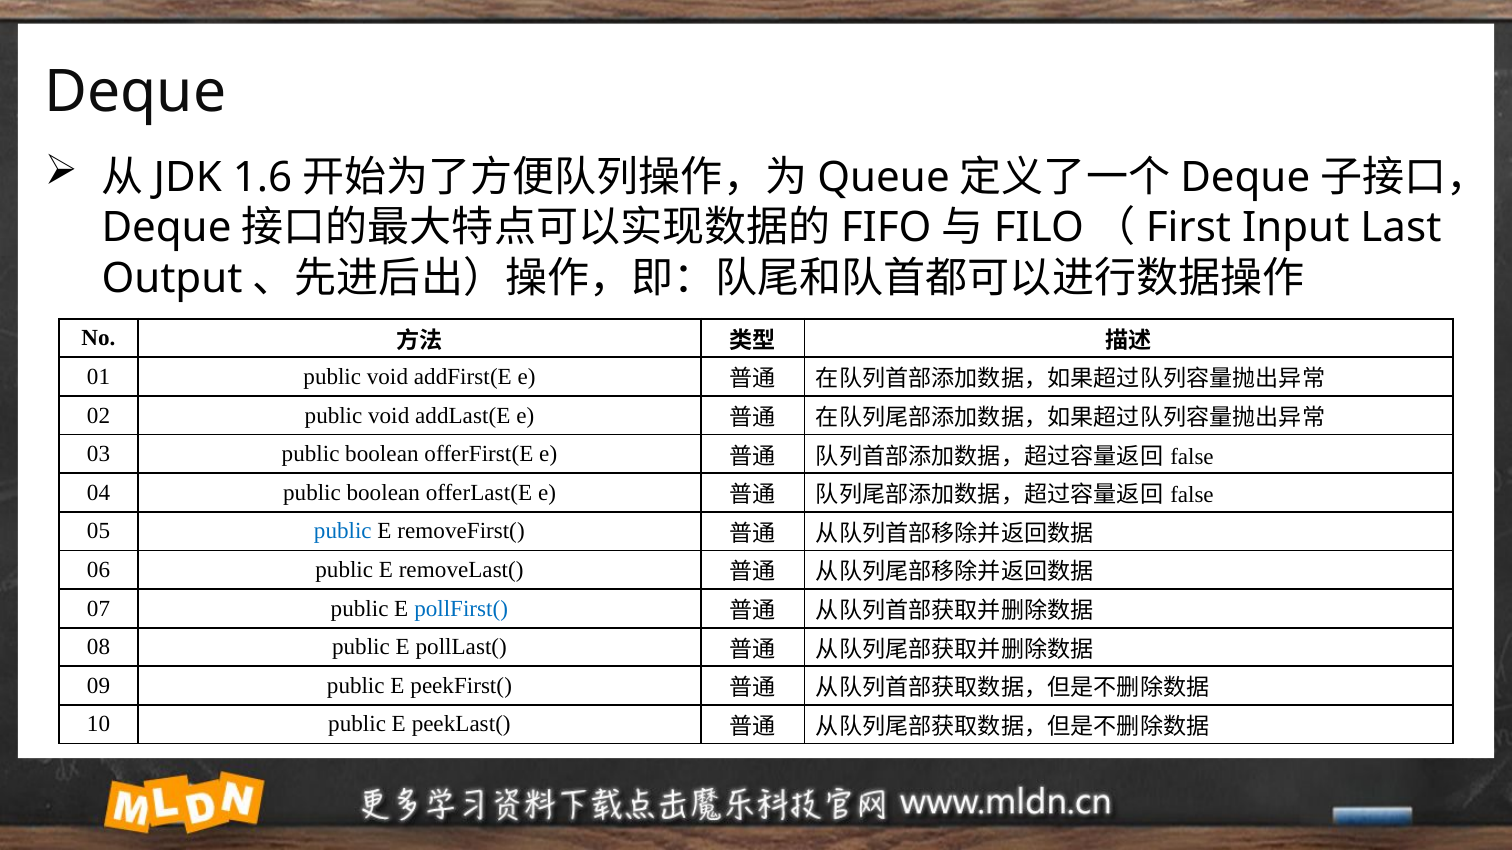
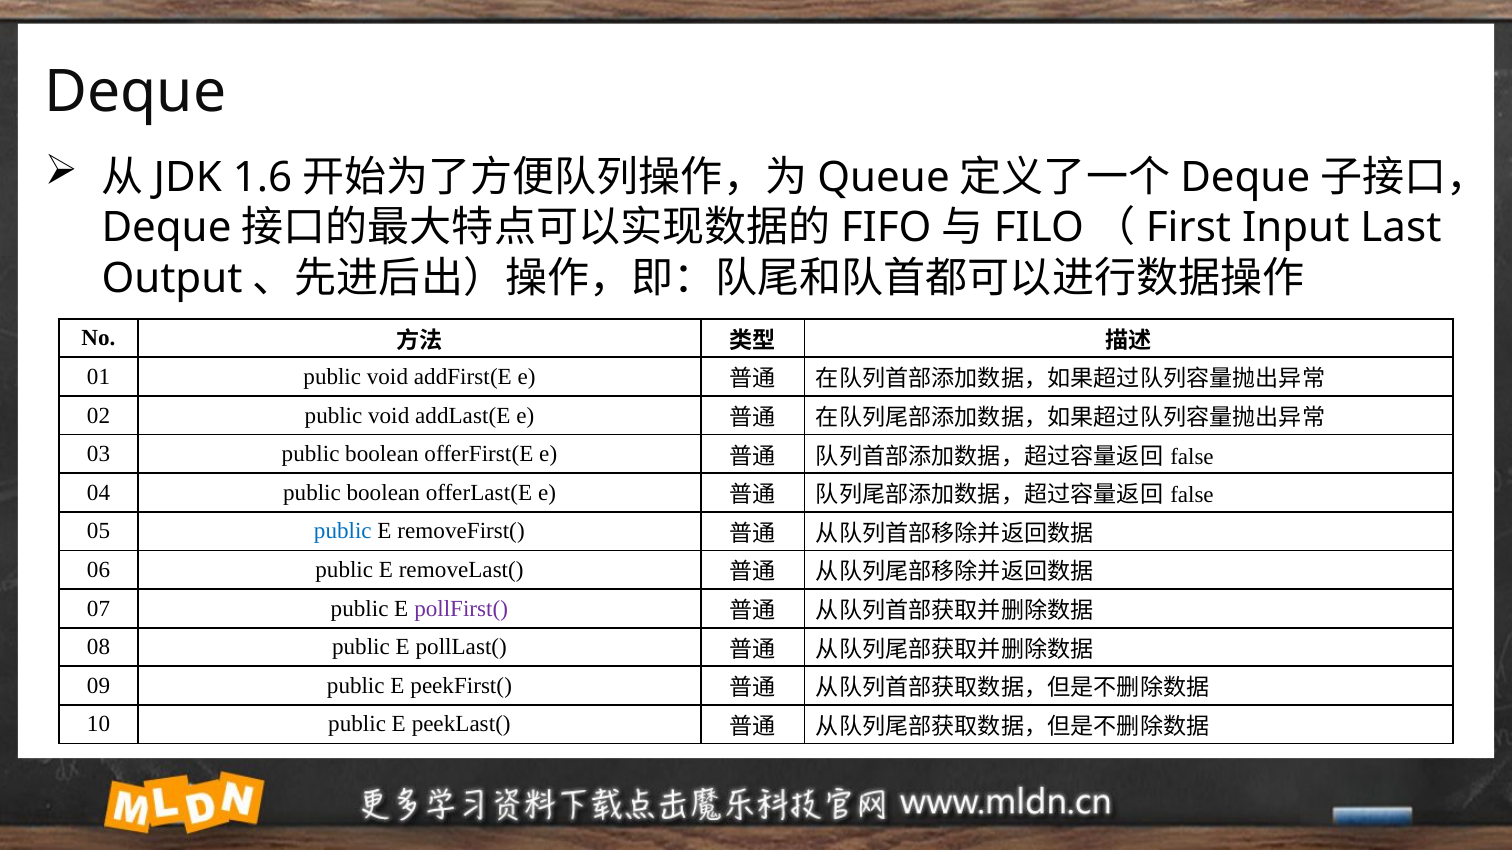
pollFirst( colour: blue -> purple (461, 609)
